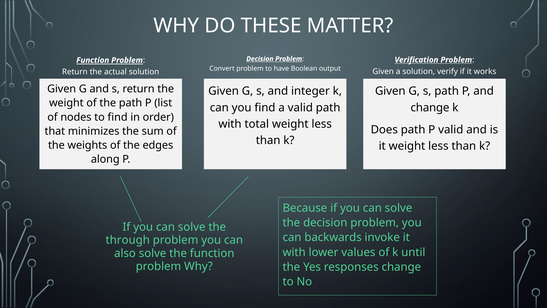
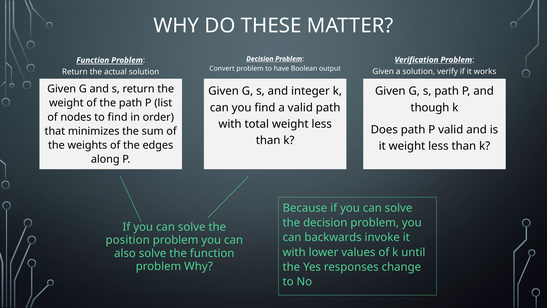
change: change -> though (430, 107)
through: through -> position (128, 240)
